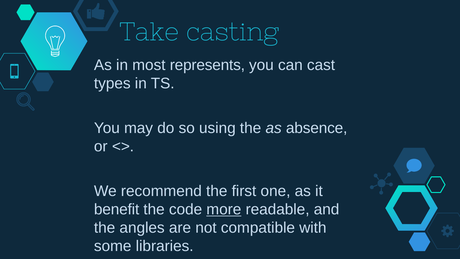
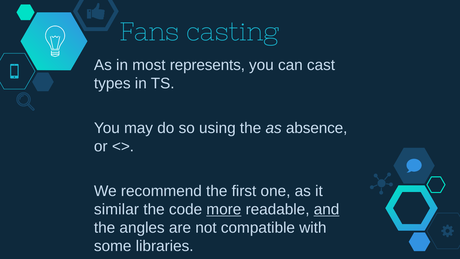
Take: Take -> Fans (149, 32)
benefit: benefit -> similar (116, 209)
and underline: none -> present (327, 209)
